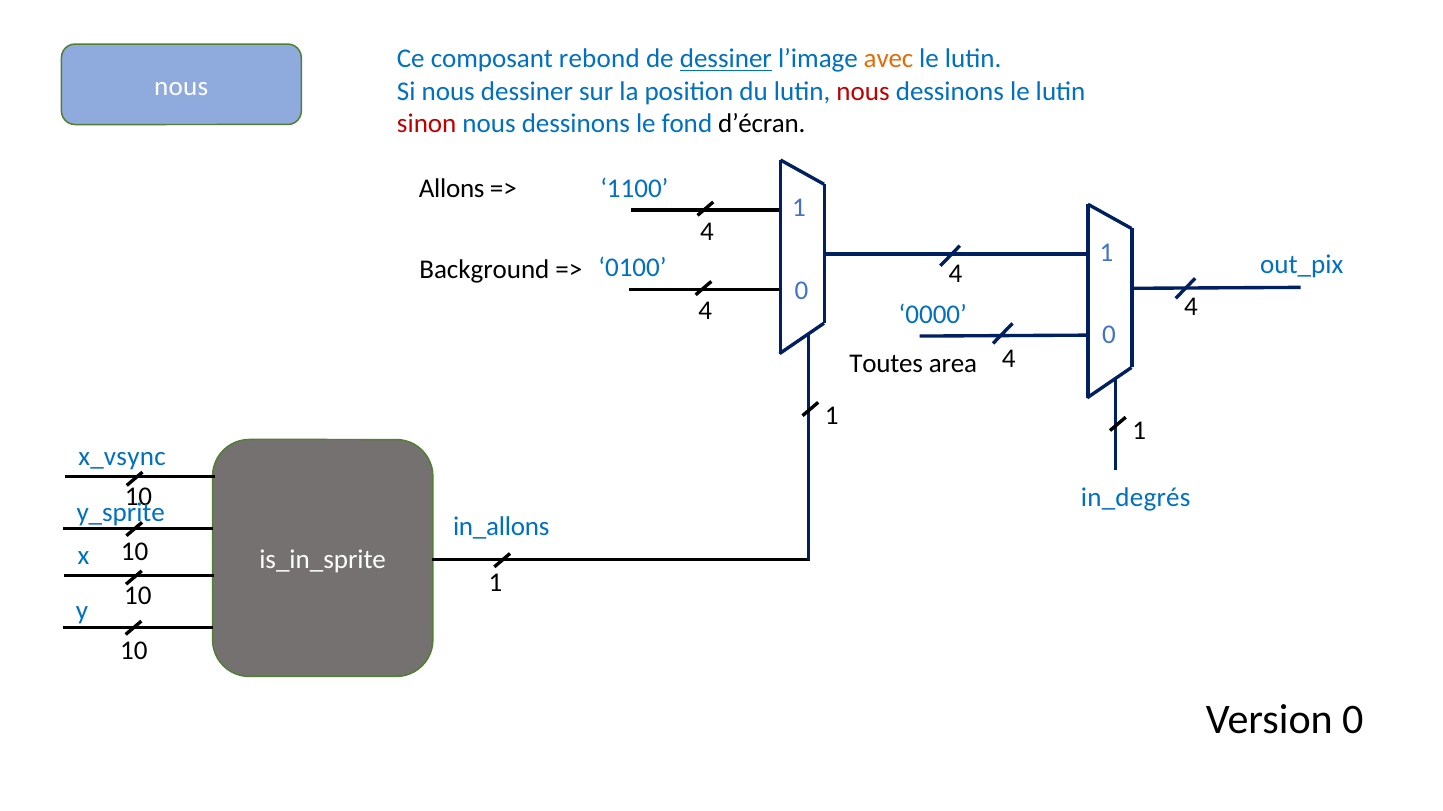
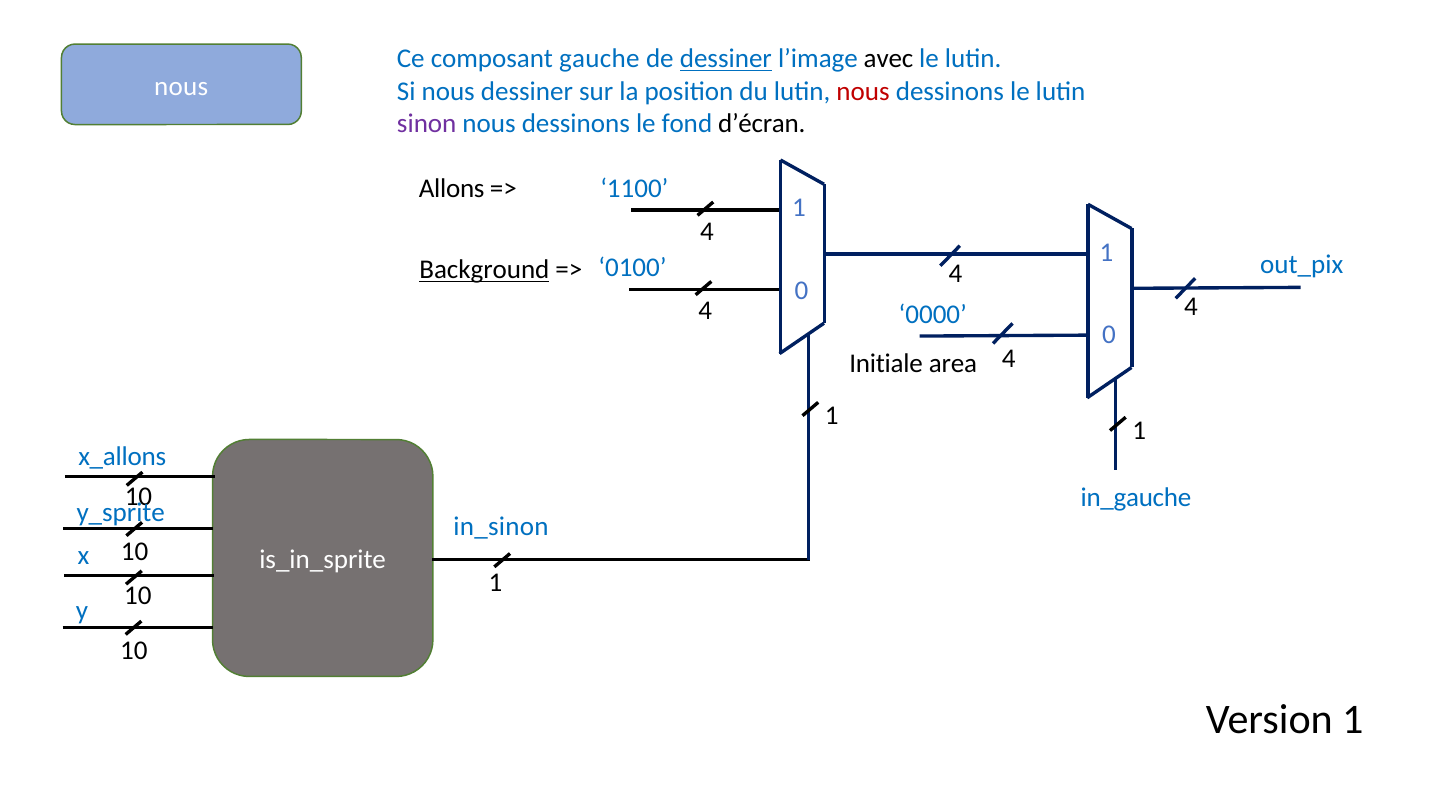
rebond: rebond -> gauche (599, 59)
avec colour: orange -> black (889, 59)
sinon colour: red -> purple (427, 124)
Background underline: none -> present (484, 270)
Toutes: Toutes -> Initiale (886, 364)
x_vsync: x_vsync -> x_allons (122, 457)
in_degrés: in_degrés -> in_gauche (1136, 498)
in_allons: in_allons -> in_sinon (501, 527)
Version 0: 0 -> 1 (1353, 721)
